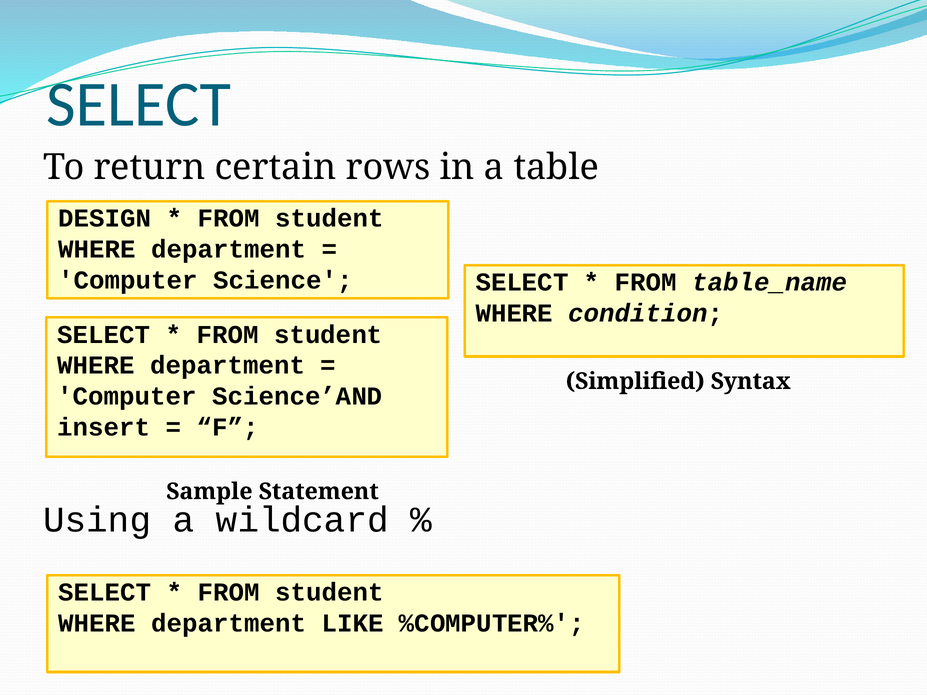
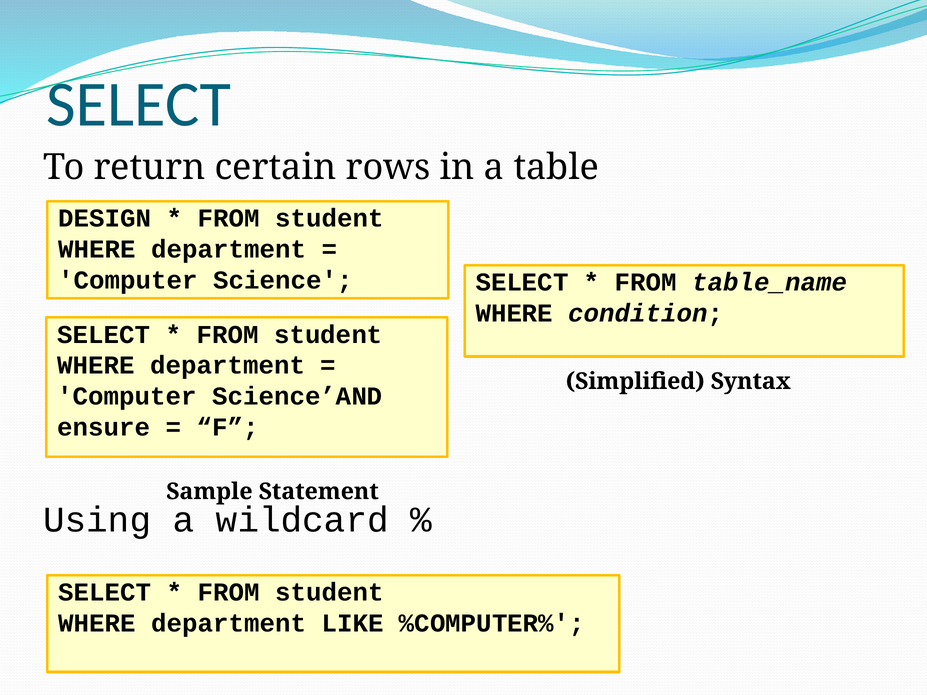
insert: insert -> ensure (104, 427)
